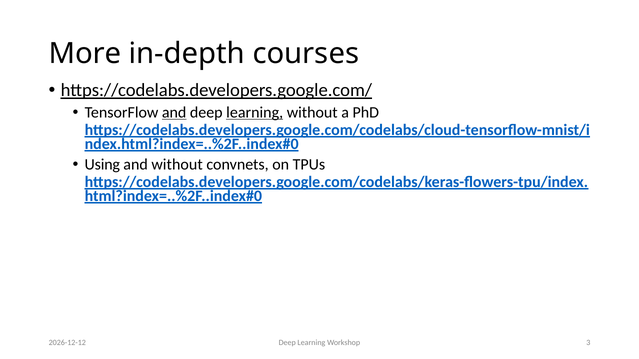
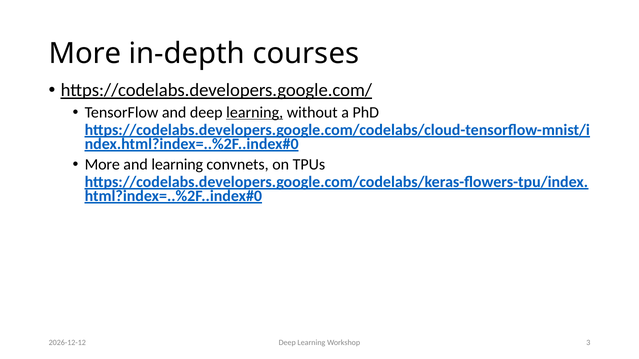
and underline: present -> none (174, 113)
Using: Using -> More (102, 165)
and without: without -> learning (177, 165)
